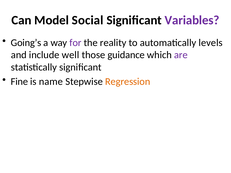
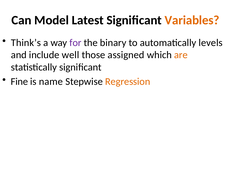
Social: Social -> Latest (88, 20)
Variables colour: purple -> orange (192, 20)
Going’s: Going’s -> Think’s (26, 43)
reality: reality -> binary (113, 43)
guidance: guidance -> assigned (126, 55)
are colour: purple -> orange (181, 55)
